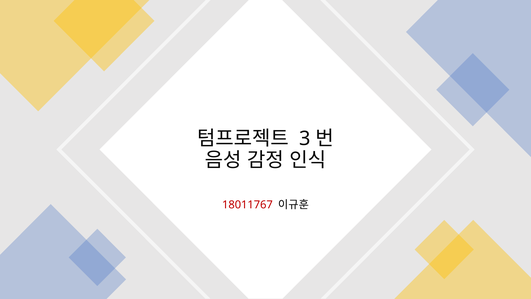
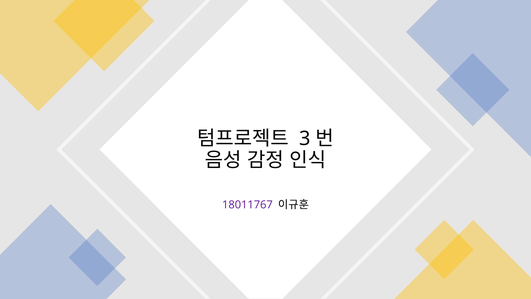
18011767 colour: red -> purple (247, 205)
